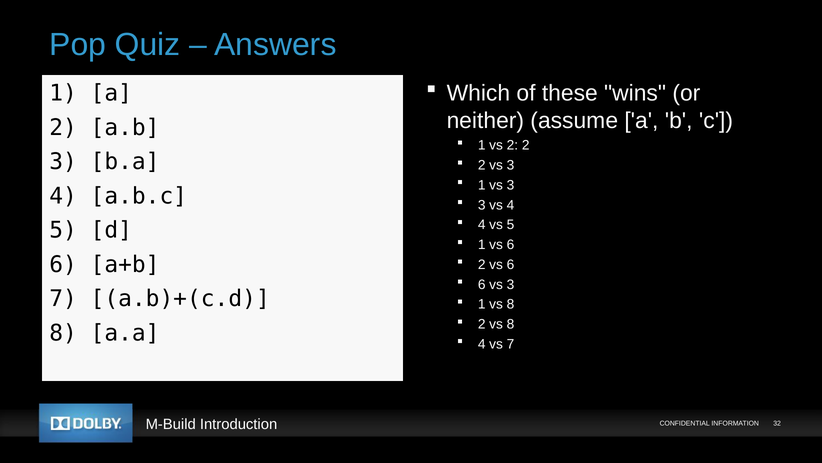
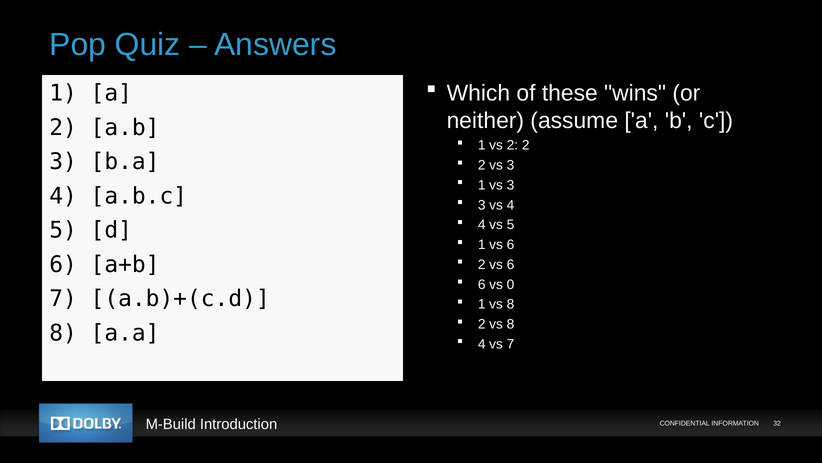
6 vs 3: 3 -> 0 (511, 284)
